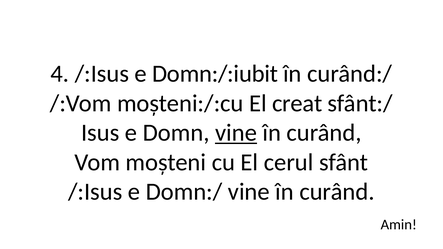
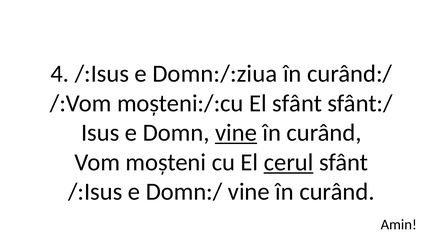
Domn:/:iubit: Domn:/:iubit -> Domn:/:ziua (215, 74)
El creat: creat -> sfânt (297, 103)
cerul underline: none -> present (289, 162)
